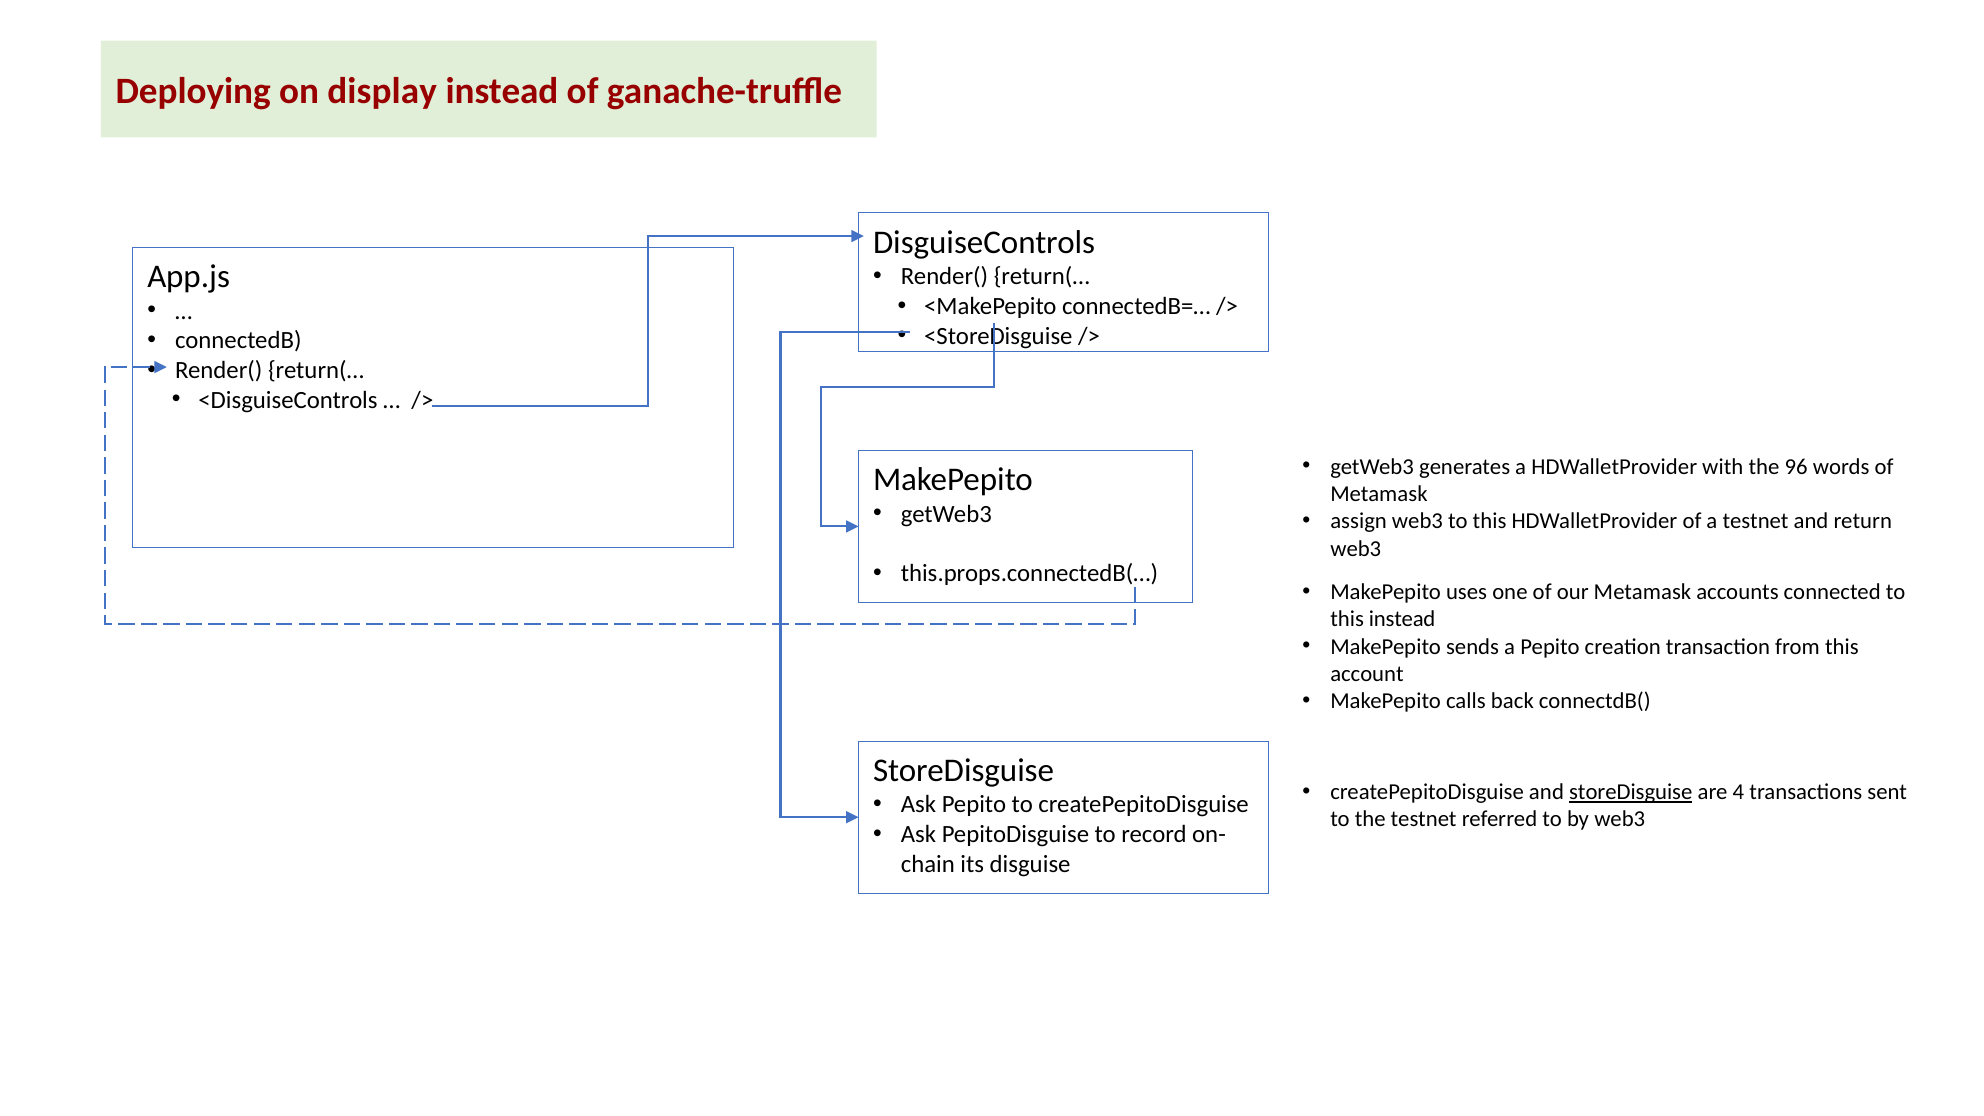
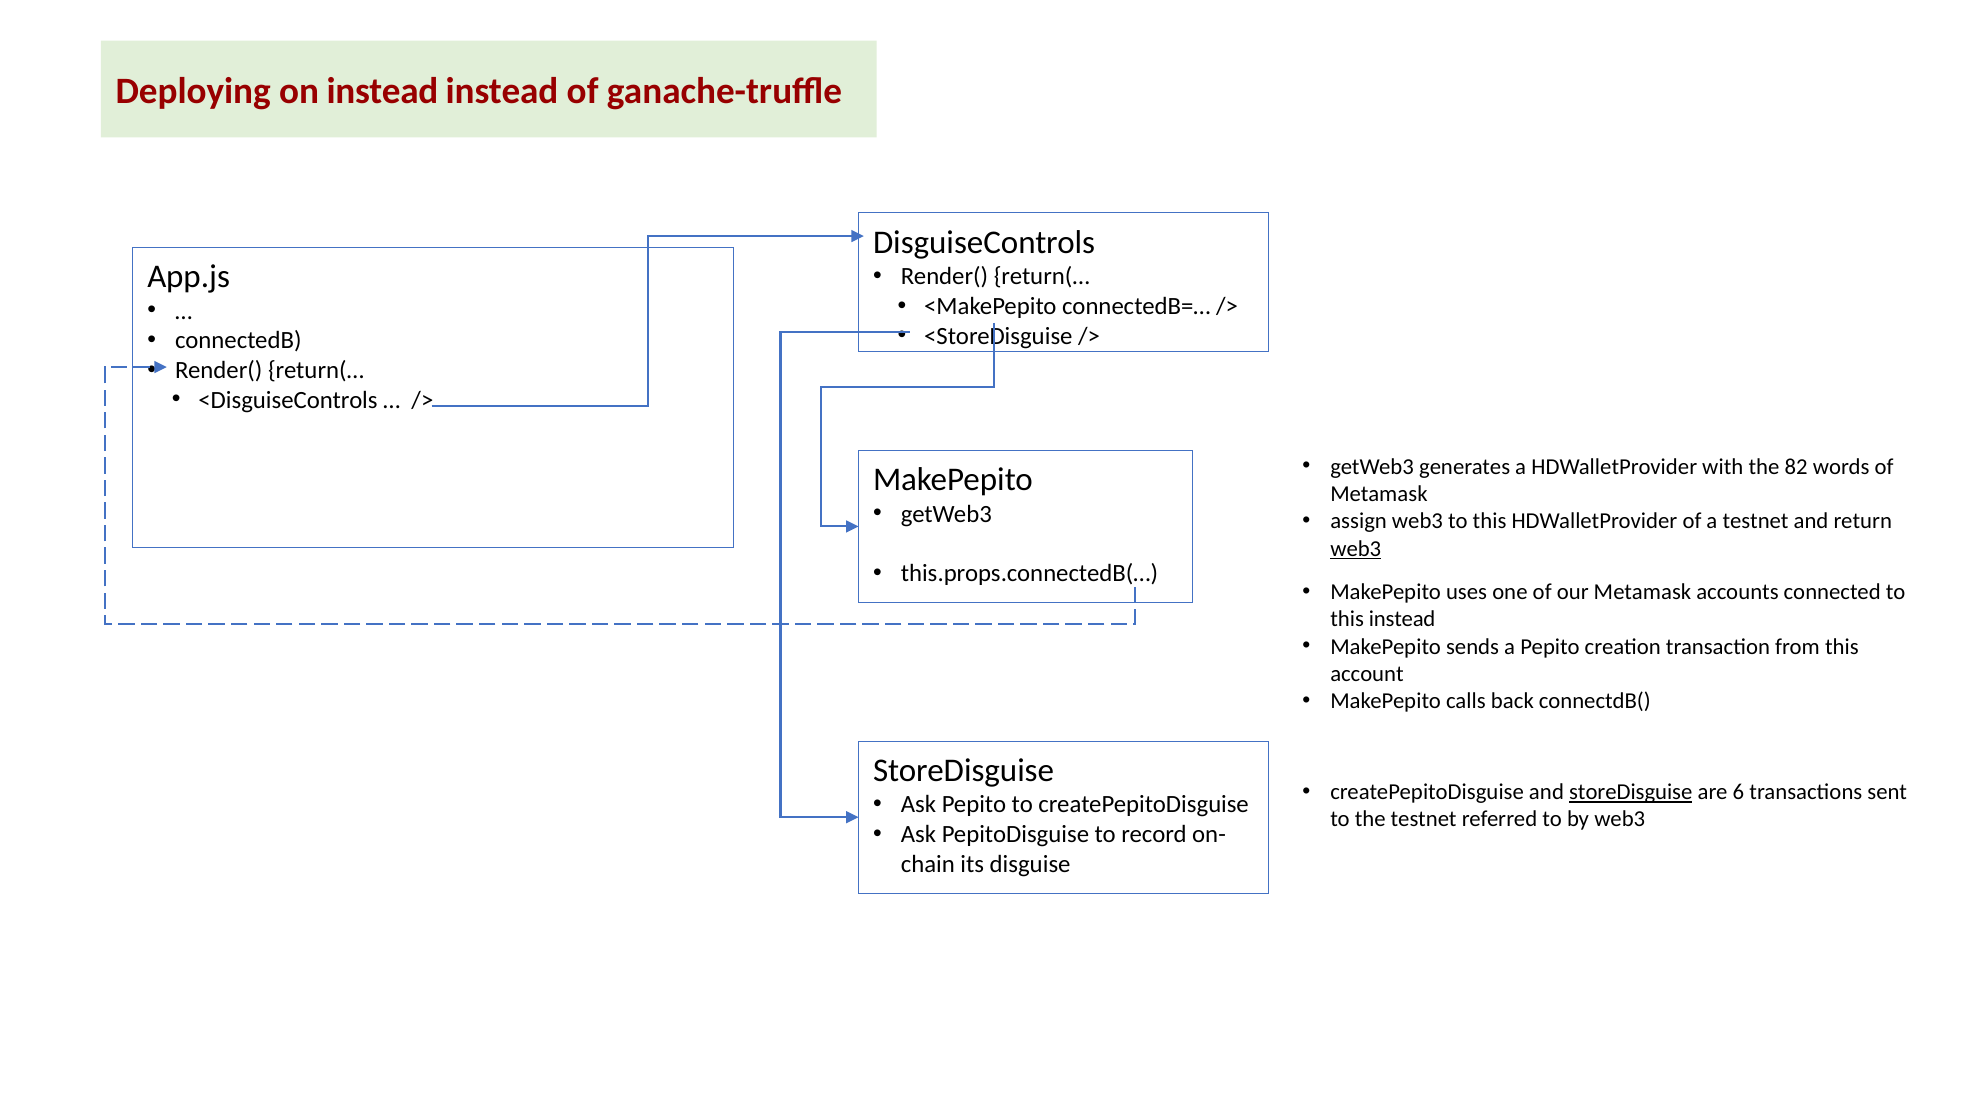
on display: display -> instead (382, 92)
96: 96 -> 82 (1796, 467)
web3 underline: none -> present (1356, 549)
4: 4 -> 6 (1738, 792)
